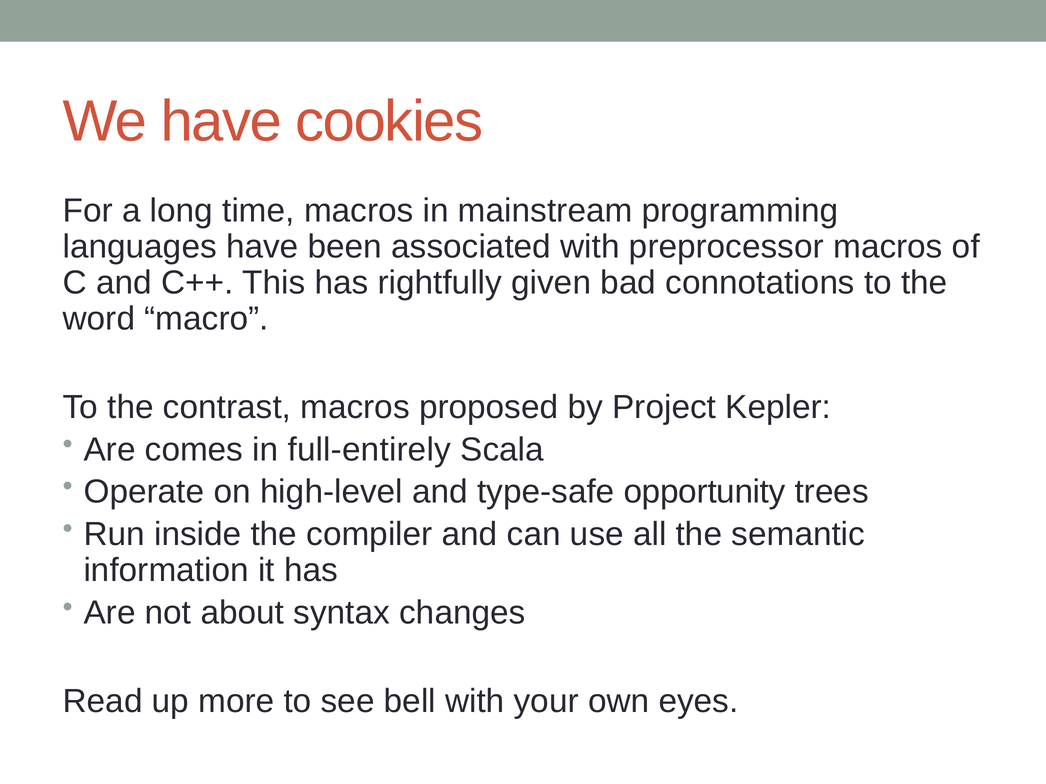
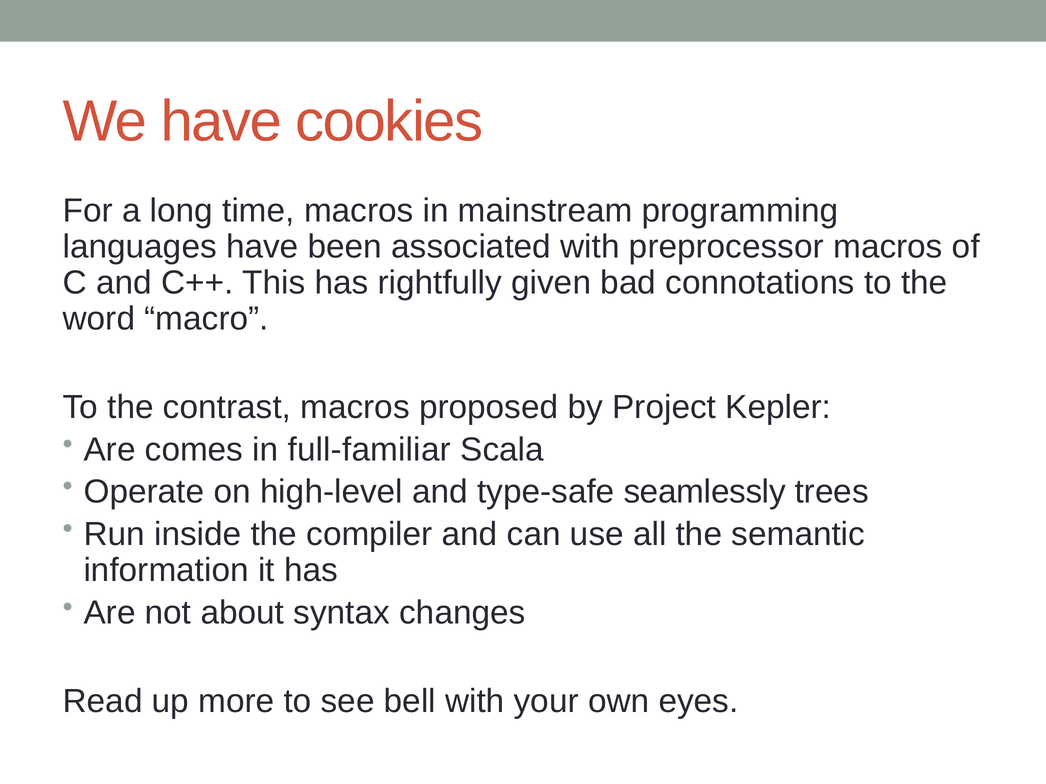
full-entirely: full-entirely -> full-familiar (369, 450)
opportunity: opportunity -> seamlessly (705, 492)
